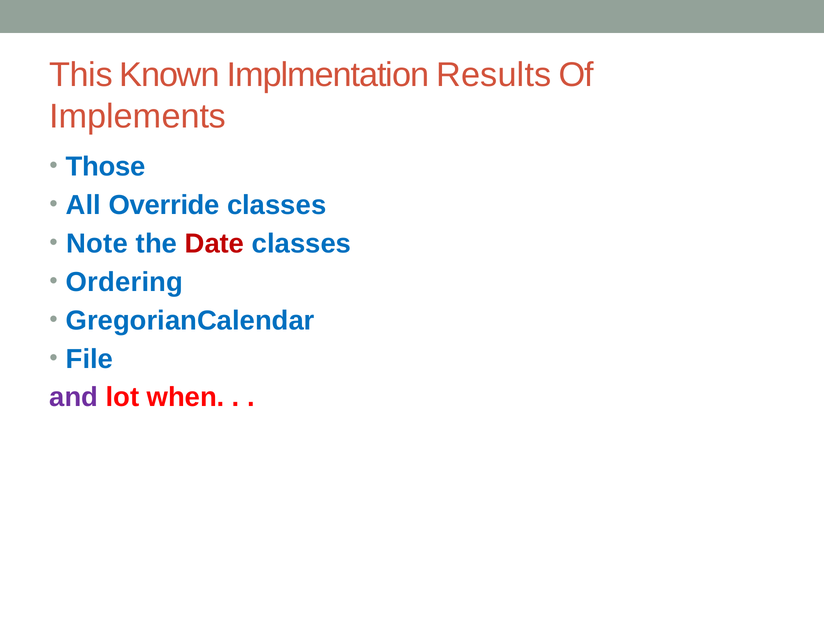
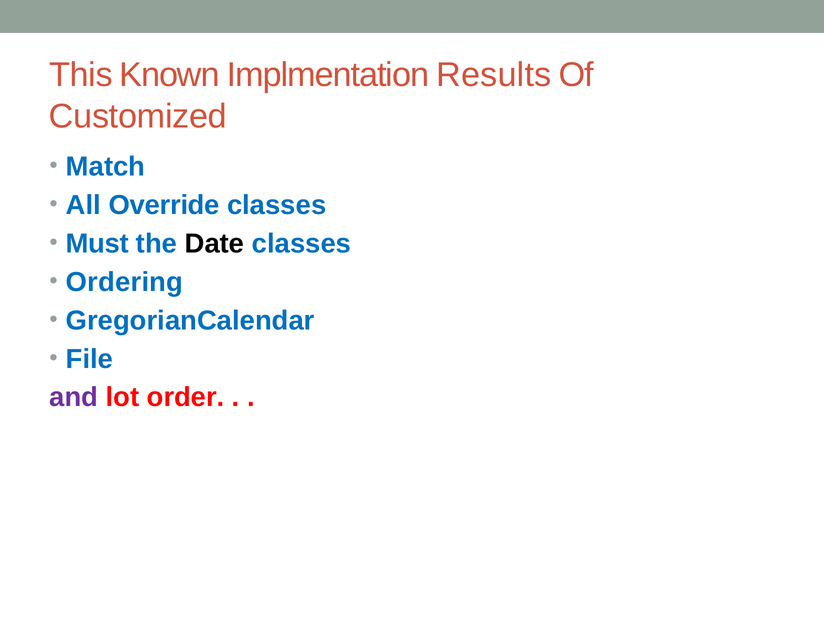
Implements: Implements -> Customized (138, 116)
Those: Those -> Match (106, 167)
Note: Note -> Must (97, 244)
Date colour: red -> black (214, 244)
when: when -> order (186, 397)
